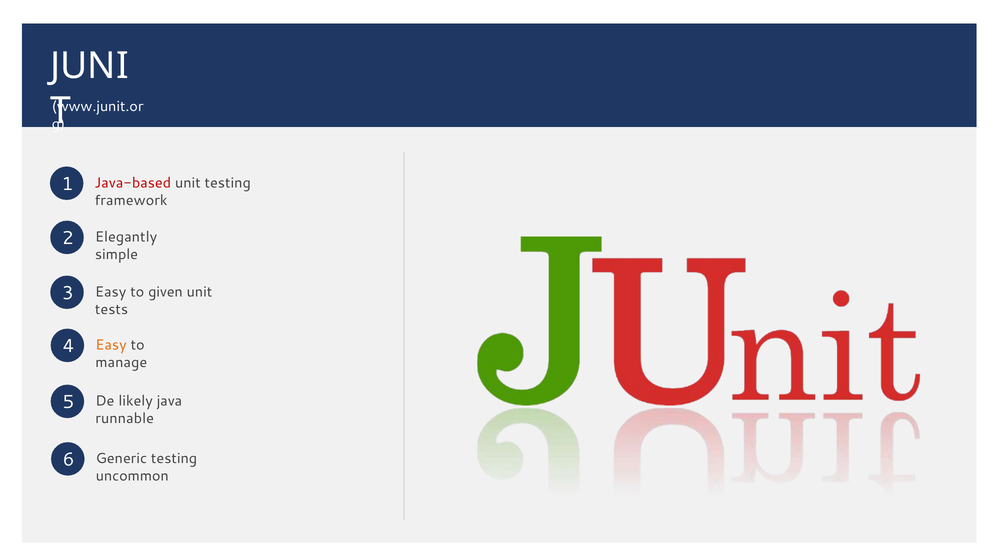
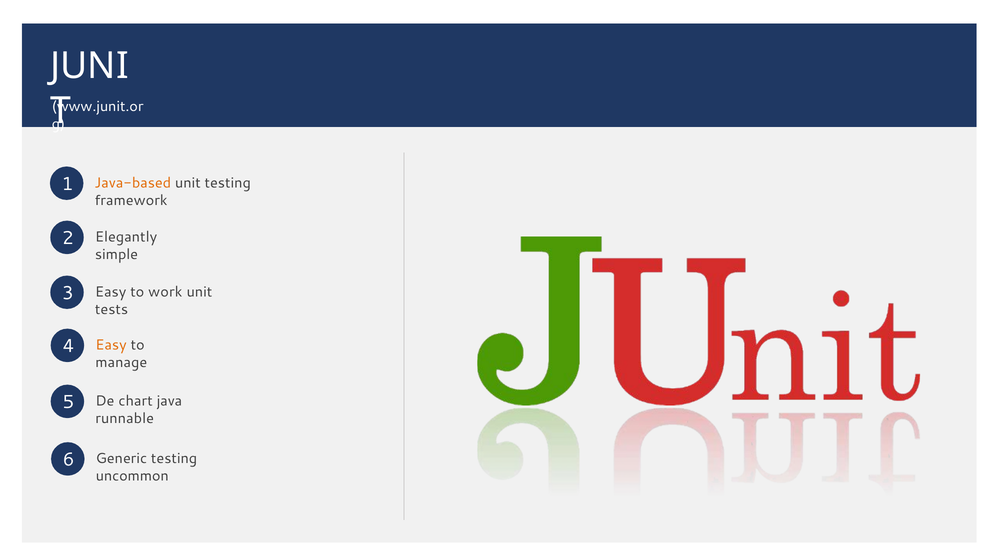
Java-based colour: red -> orange (133, 183)
given: given -> work (165, 292)
likely: likely -> chart (136, 401)
